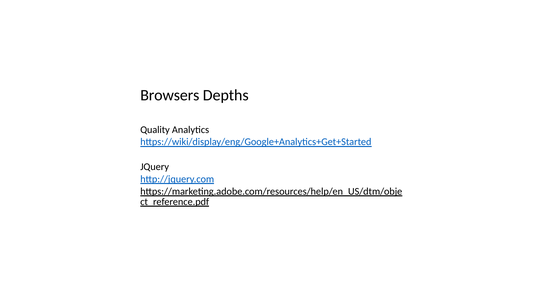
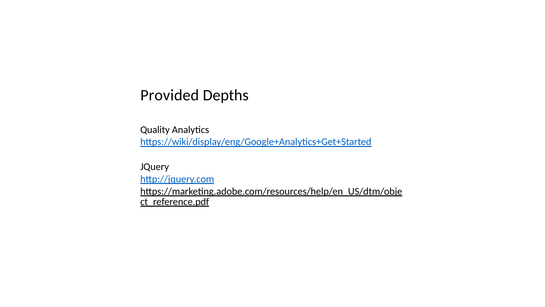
Browsers: Browsers -> Provided (170, 95)
